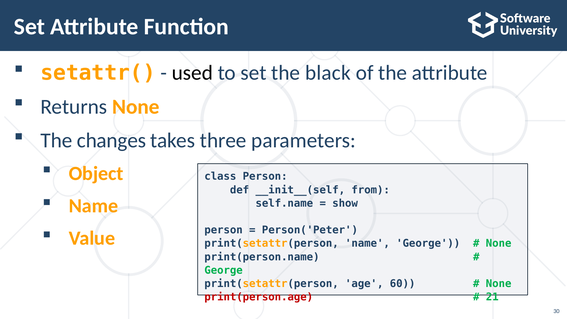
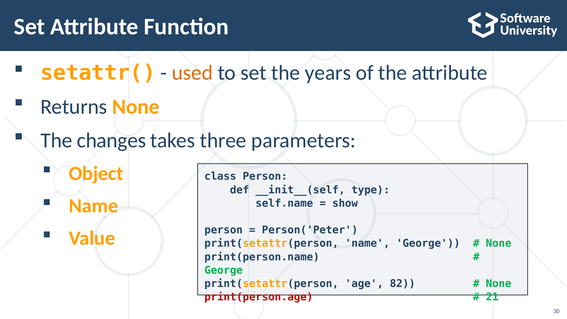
used colour: black -> orange (192, 73)
black: black -> years (328, 73)
from: from -> type (371, 190)
60: 60 -> 82 (403, 284)
